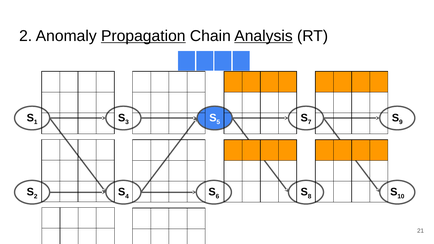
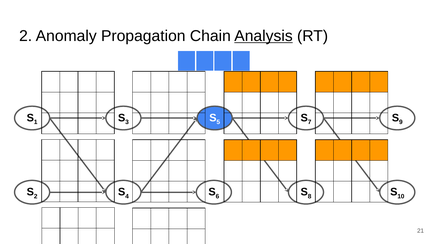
Propagation underline: present -> none (143, 36)
